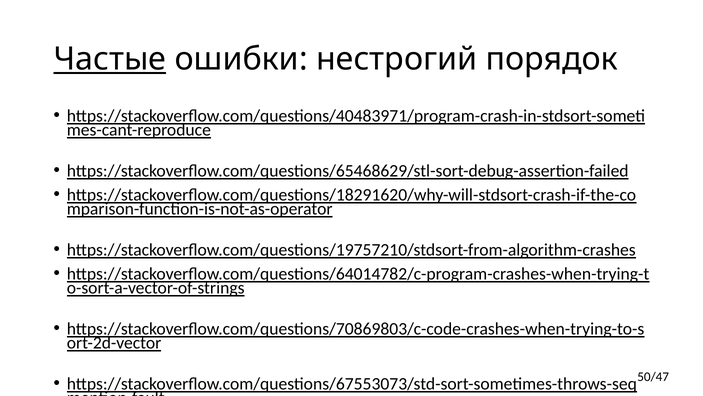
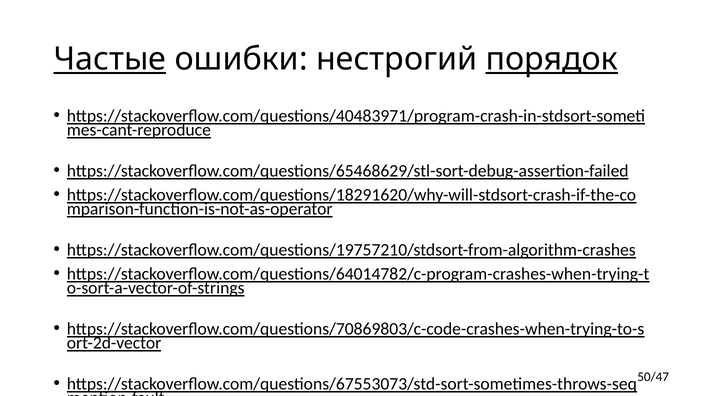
порядок underline: none -> present (552, 59)
